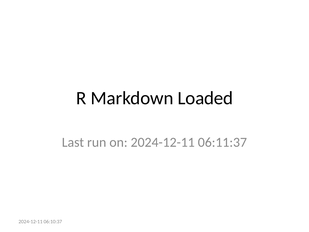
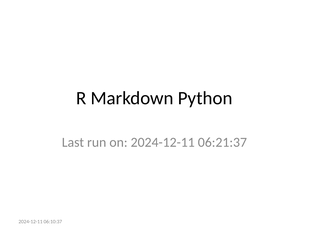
Loaded: Loaded -> Python (205, 98)
06:11:37: 06:11:37 -> 06:21:37 (222, 142)
